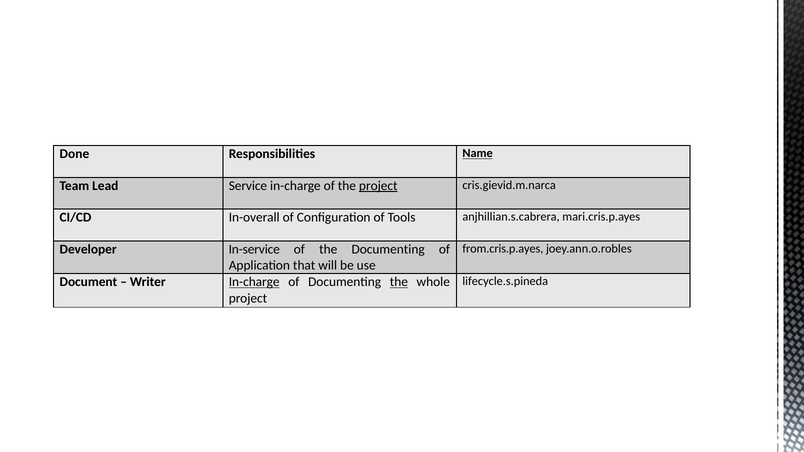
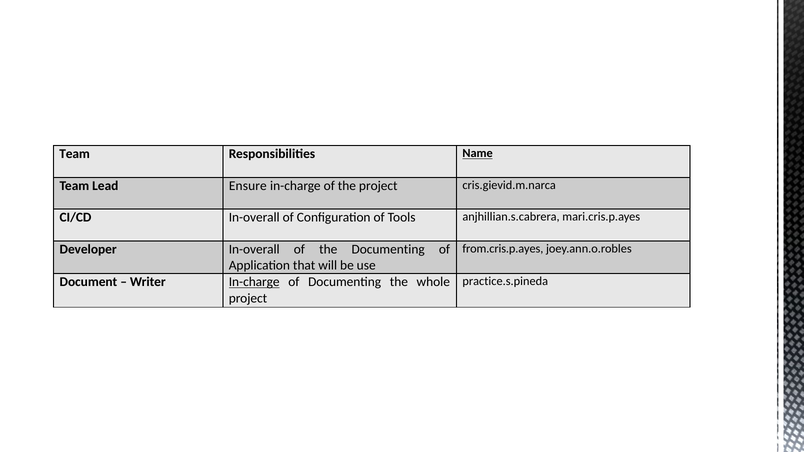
Done: Done -> Team (75, 154)
Service: Service -> Ensure (248, 186)
project underline: present -> none (378, 186)
Developer In-service: In-service -> In-overall (254, 249)
lifecycle.s.pineda: lifecycle.s.pineda -> practice.s.pineda (505, 282)
the underline: present -> none (399, 282)
